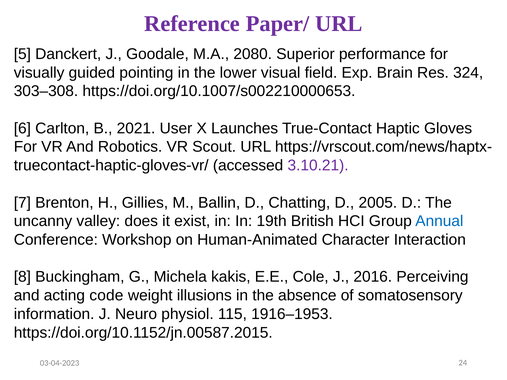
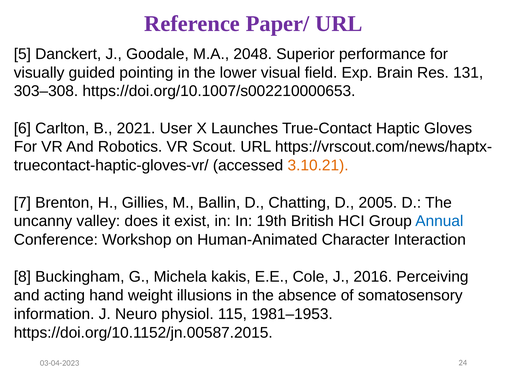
2080: 2080 -> 2048 (253, 54)
324: 324 -> 131 (468, 73)
3.10.21 colour: purple -> orange (318, 166)
code: code -> hand (106, 296)
1916–1953: 1916–1953 -> 1981–1953 (292, 314)
